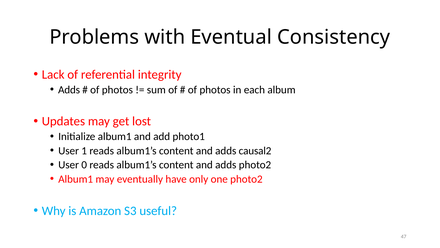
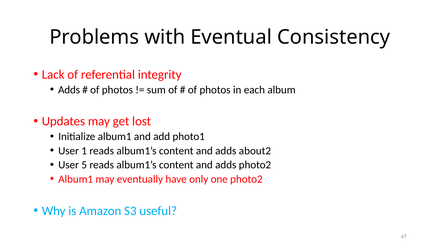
causal2: causal2 -> about2 (255, 150)
0: 0 -> 5 (84, 165)
